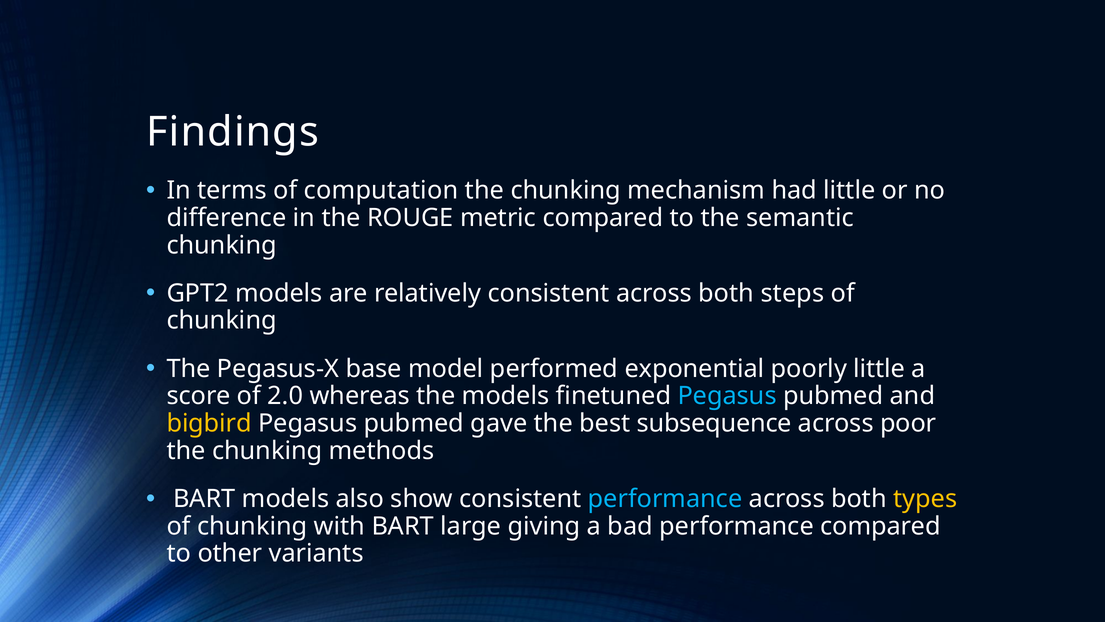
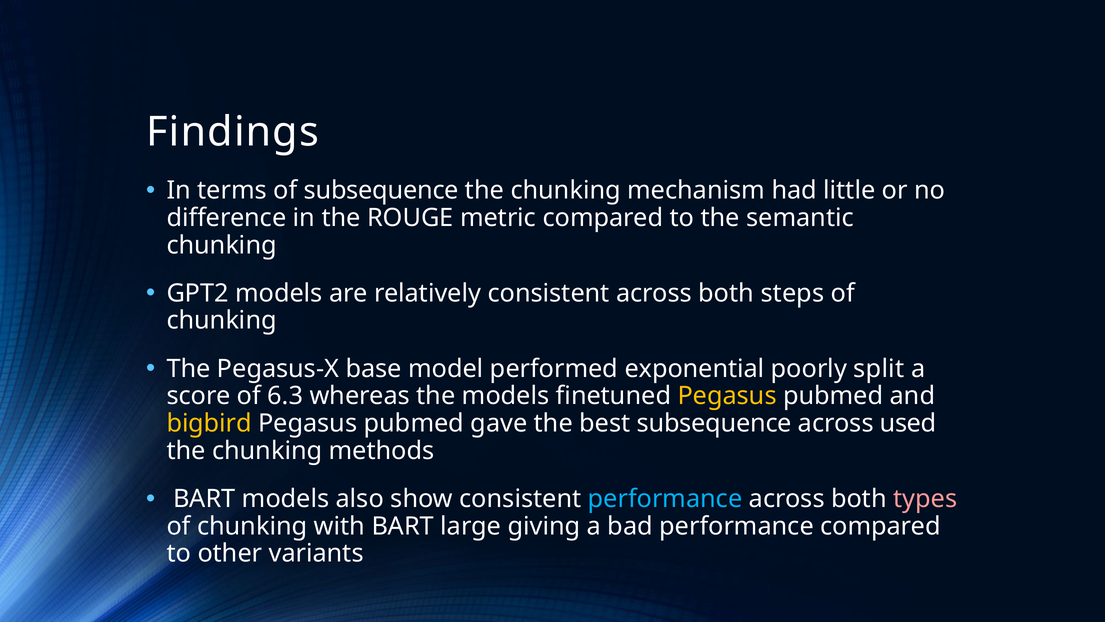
of computation: computation -> subsequence (381, 190)
poorly little: little -> split (879, 369)
2.0: 2.0 -> 6.3 (285, 396)
Pegasus colour: light blue -> yellow (727, 396)
poor: poor -> used (908, 423)
types colour: yellow -> pink (925, 499)
